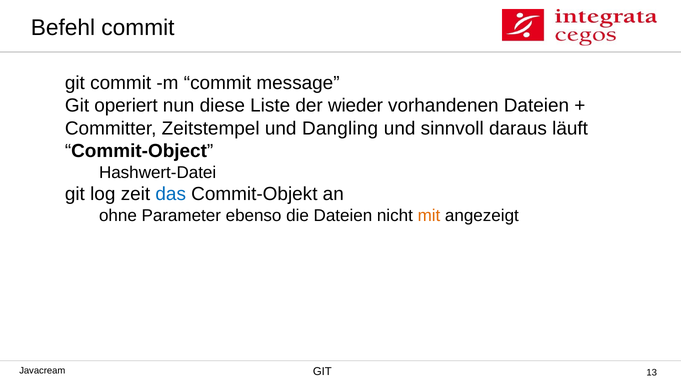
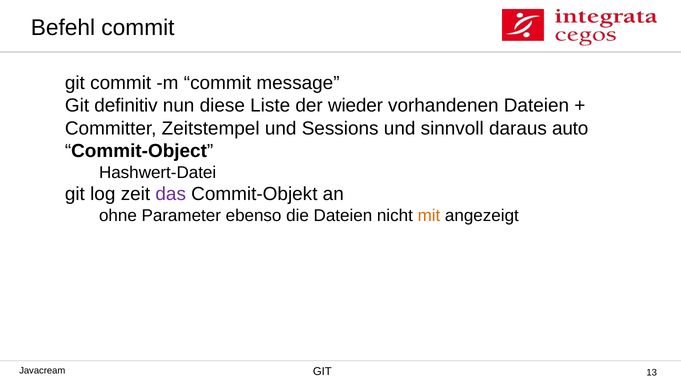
operiert: operiert -> definitiv (126, 106)
Dangling: Dangling -> Sessions (340, 128)
läuft: läuft -> auto (570, 128)
das colour: blue -> purple (171, 194)
